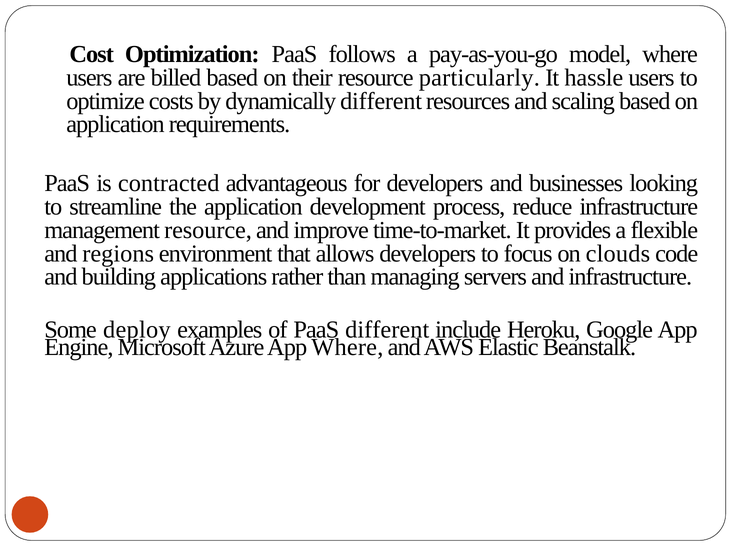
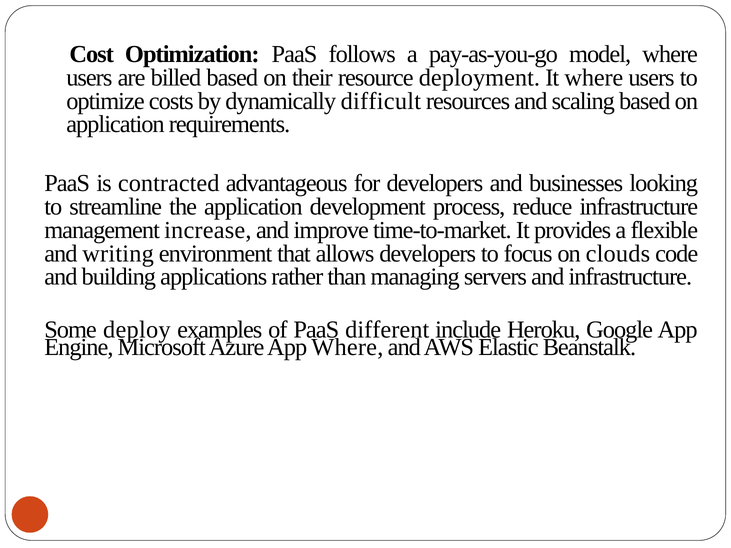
particularly: particularly -> deployment (479, 78)
It hassle: hassle -> where (594, 78)
dynamically different: different -> difficult (381, 101)
management resource: resource -> increase (208, 230)
regions: regions -> writing (118, 254)
